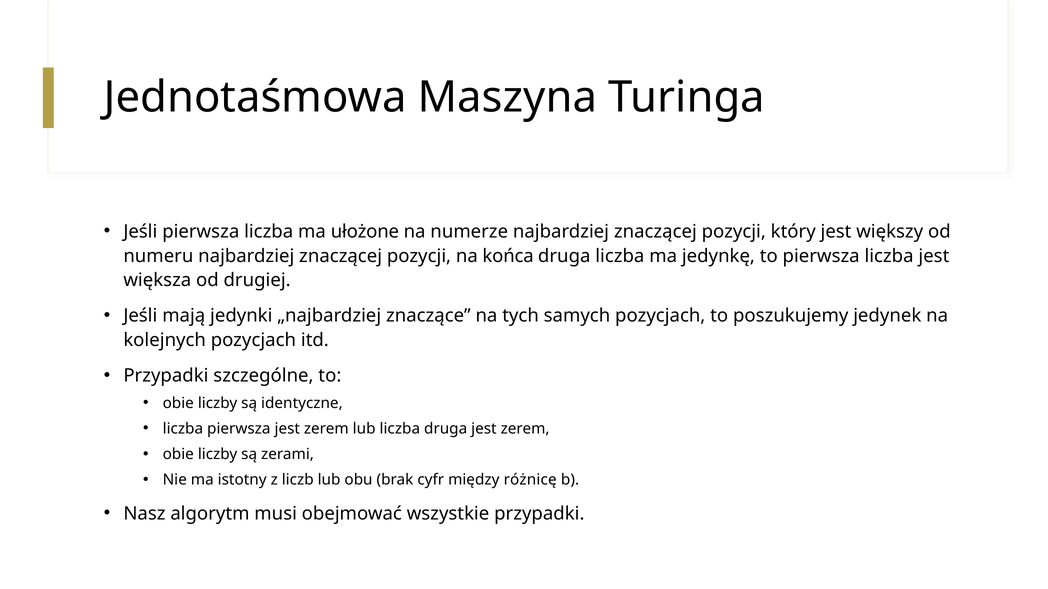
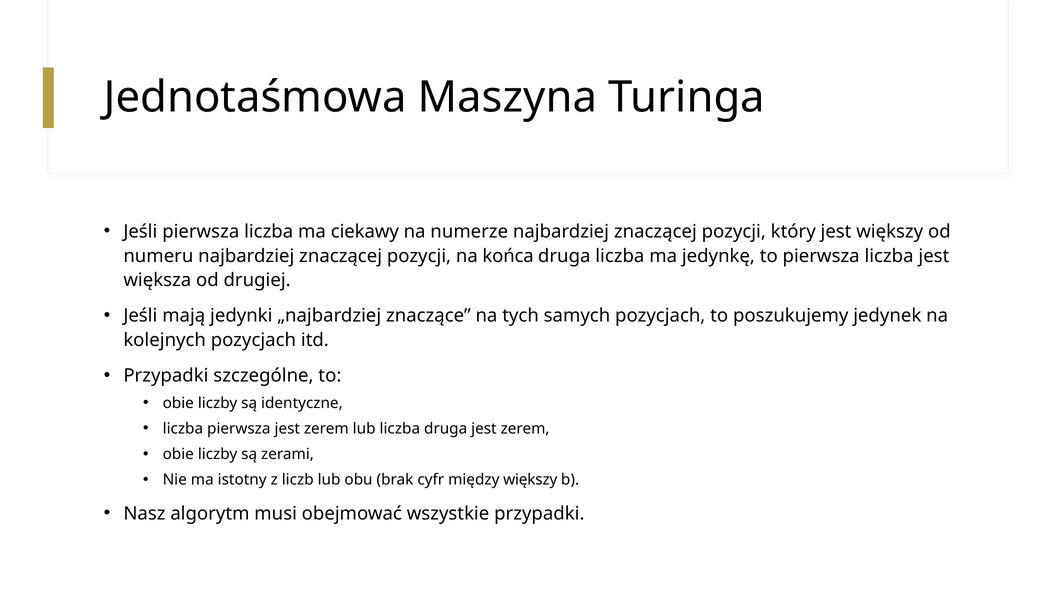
ułożone: ułożone -> ciekawy (365, 232)
między różnicę: różnicę -> większy (530, 480)
